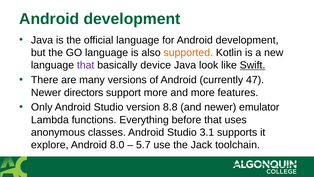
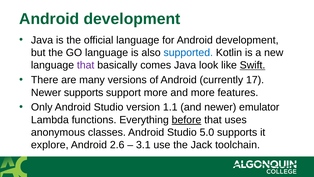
supported colour: orange -> blue (188, 53)
device: device -> comes (156, 65)
47: 47 -> 17 (255, 80)
Newer directors: directors -> supports (84, 92)
8.8: 8.8 -> 1.1 (170, 107)
before underline: none -> present (187, 120)
3.1: 3.1 -> 5.0 (207, 132)
8.0: 8.0 -> 2.6 (117, 145)
5.7: 5.7 -> 3.1 (143, 145)
